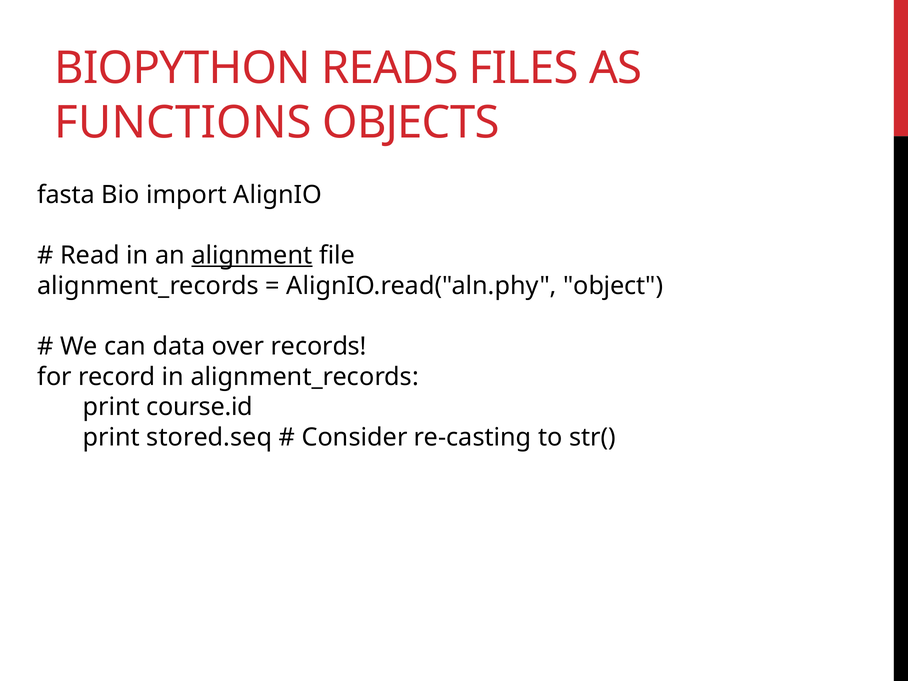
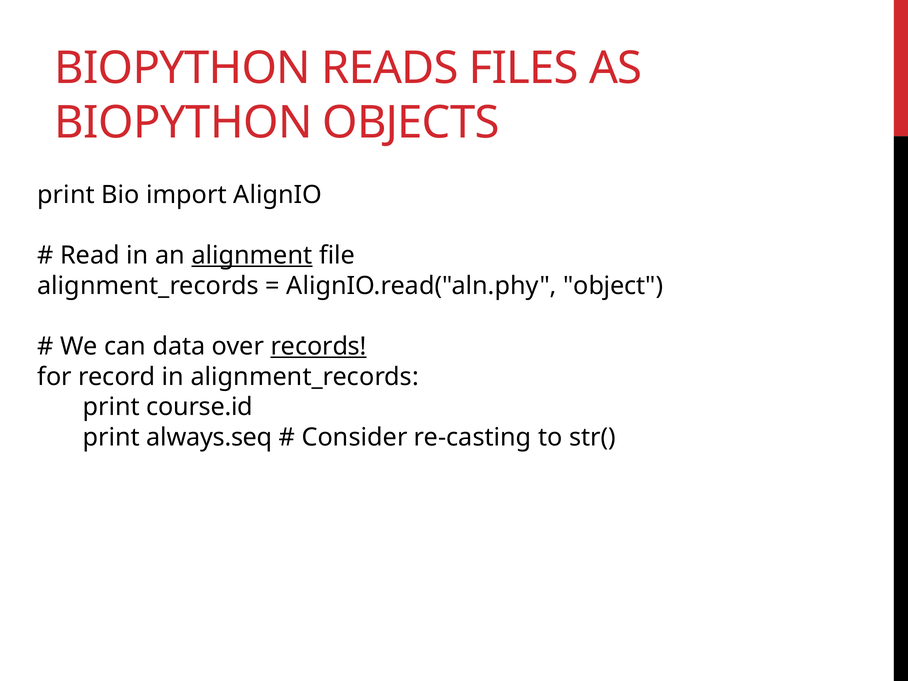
FUNCTIONS: FUNCTIONS -> BIOPYTHON (184, 123)
fasta: fasta -> print (66, 195)
records underline: none -> present (319, 346)
stored.seq: stored.seq -> always.seq (209, 437)
